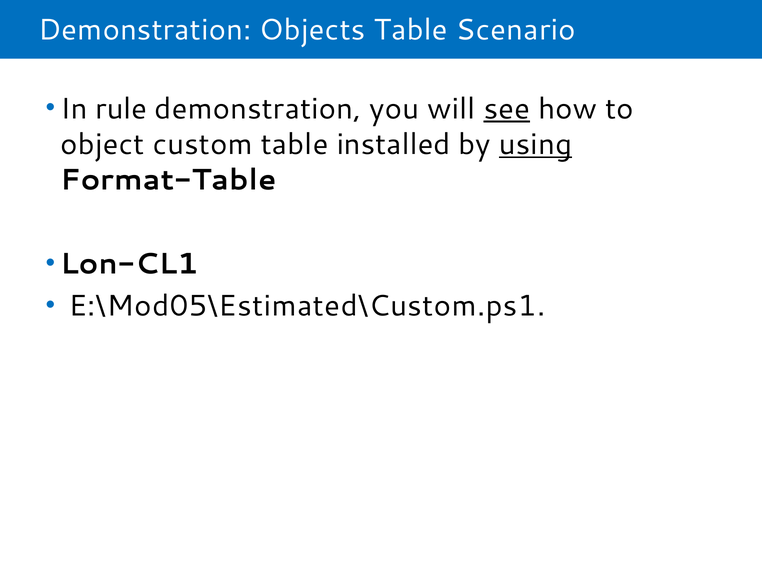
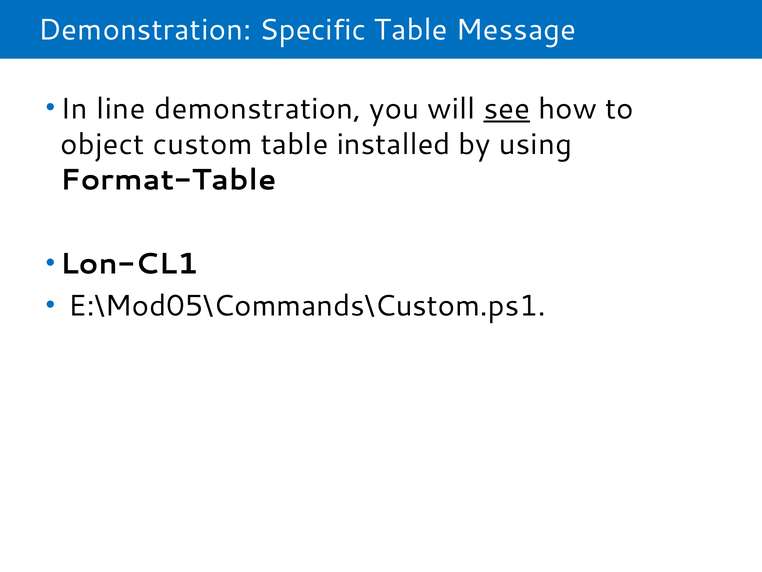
Objects: Objects -> Specific (313, 30)
Scenario: Scenario -> Message (516, 30)
rule: rule -> line (121, 109)
using underline: present -> none (535, 144)
E:\Mod05\Estimated\Custom.ps1: E:\Mod05\Estimated\Custom.ps1 -> E:\Mod05\Commands\Custom.ps1 (307, 306)
